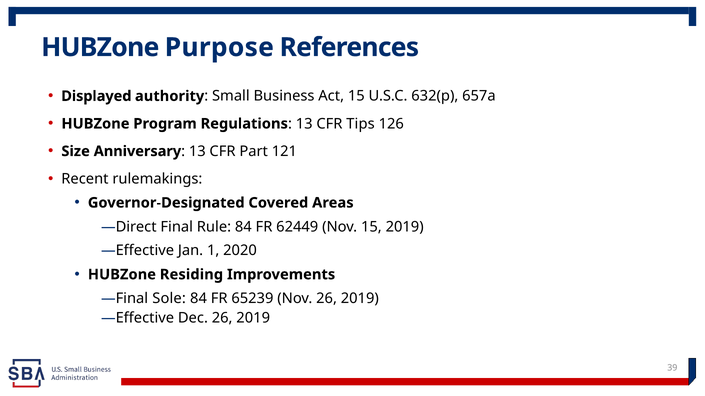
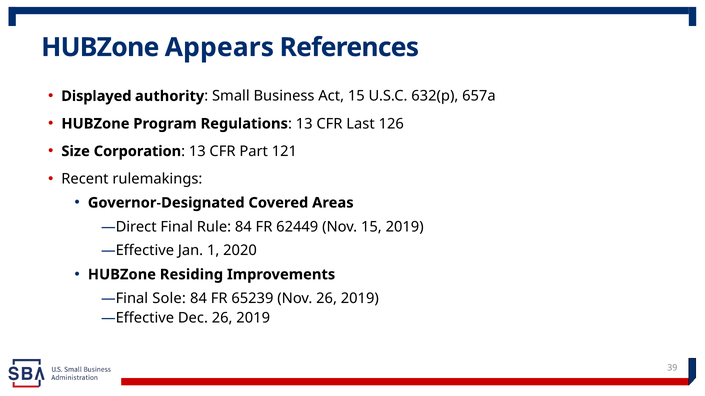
Purpose: Purpose -> Appears (219, 47)
Tips: Tips -> Last (361, 124)
Anniversary: Anniversary -> Corporation (137, 151)
